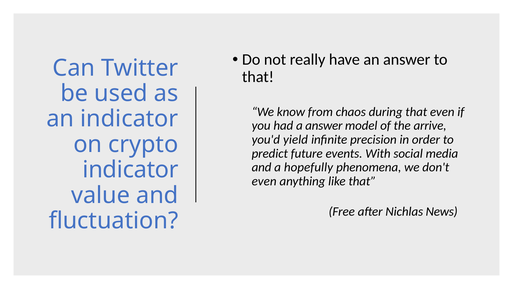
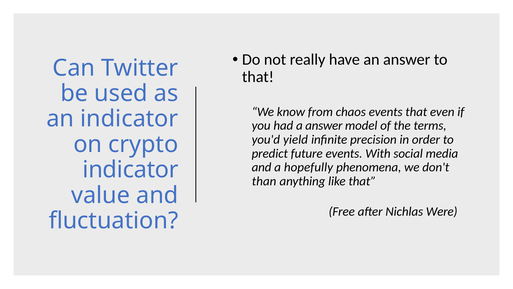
chaos during: during -> events (386, 112)
arrive: arrive -> terms (430, 126)
even: even -> than (264, 181)
News: News -> Were (442, 211)
